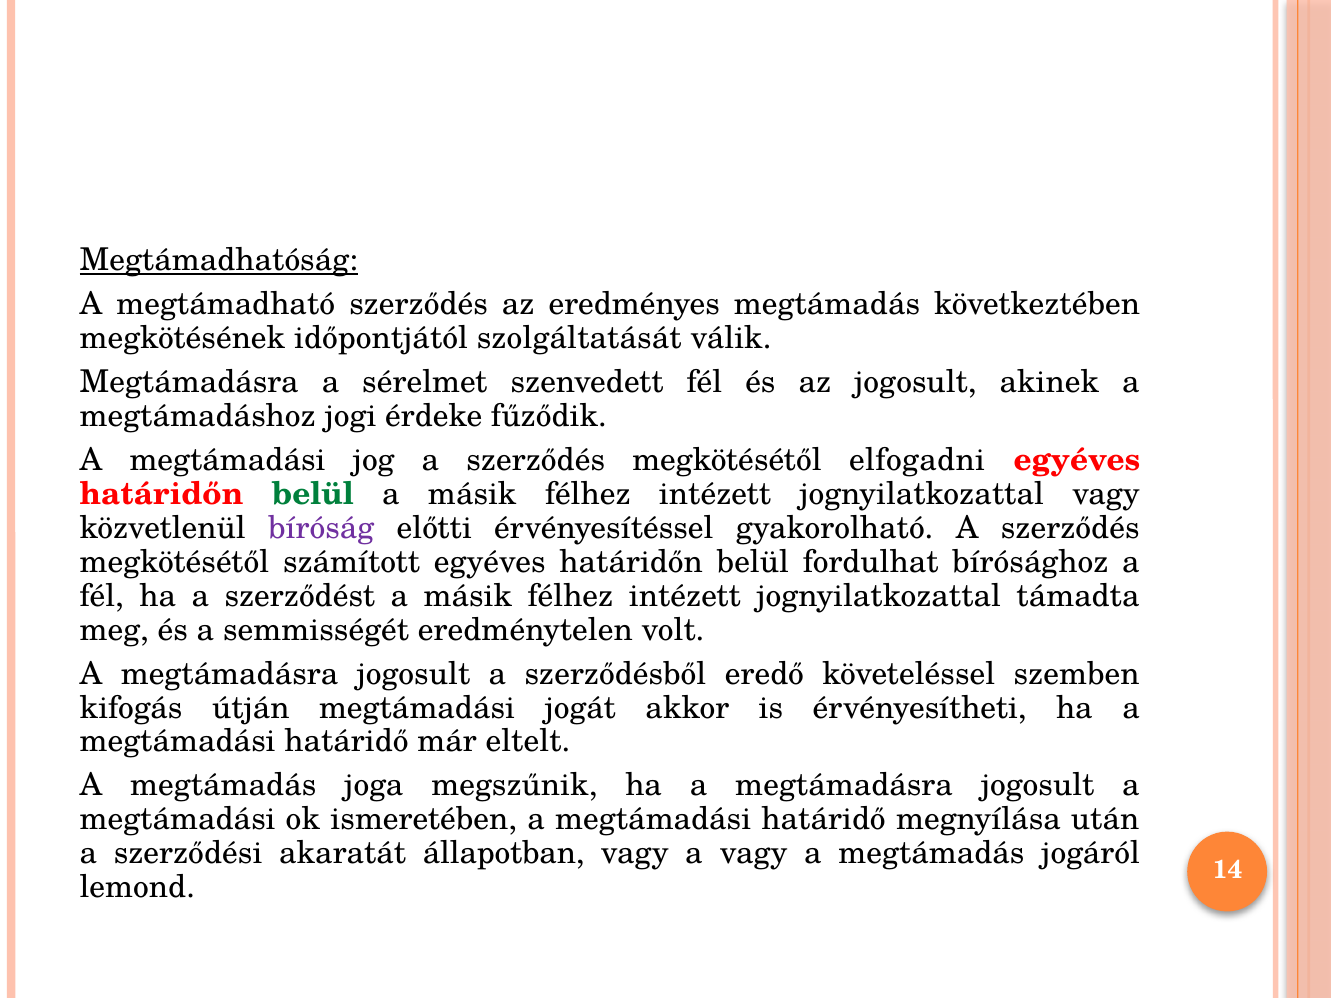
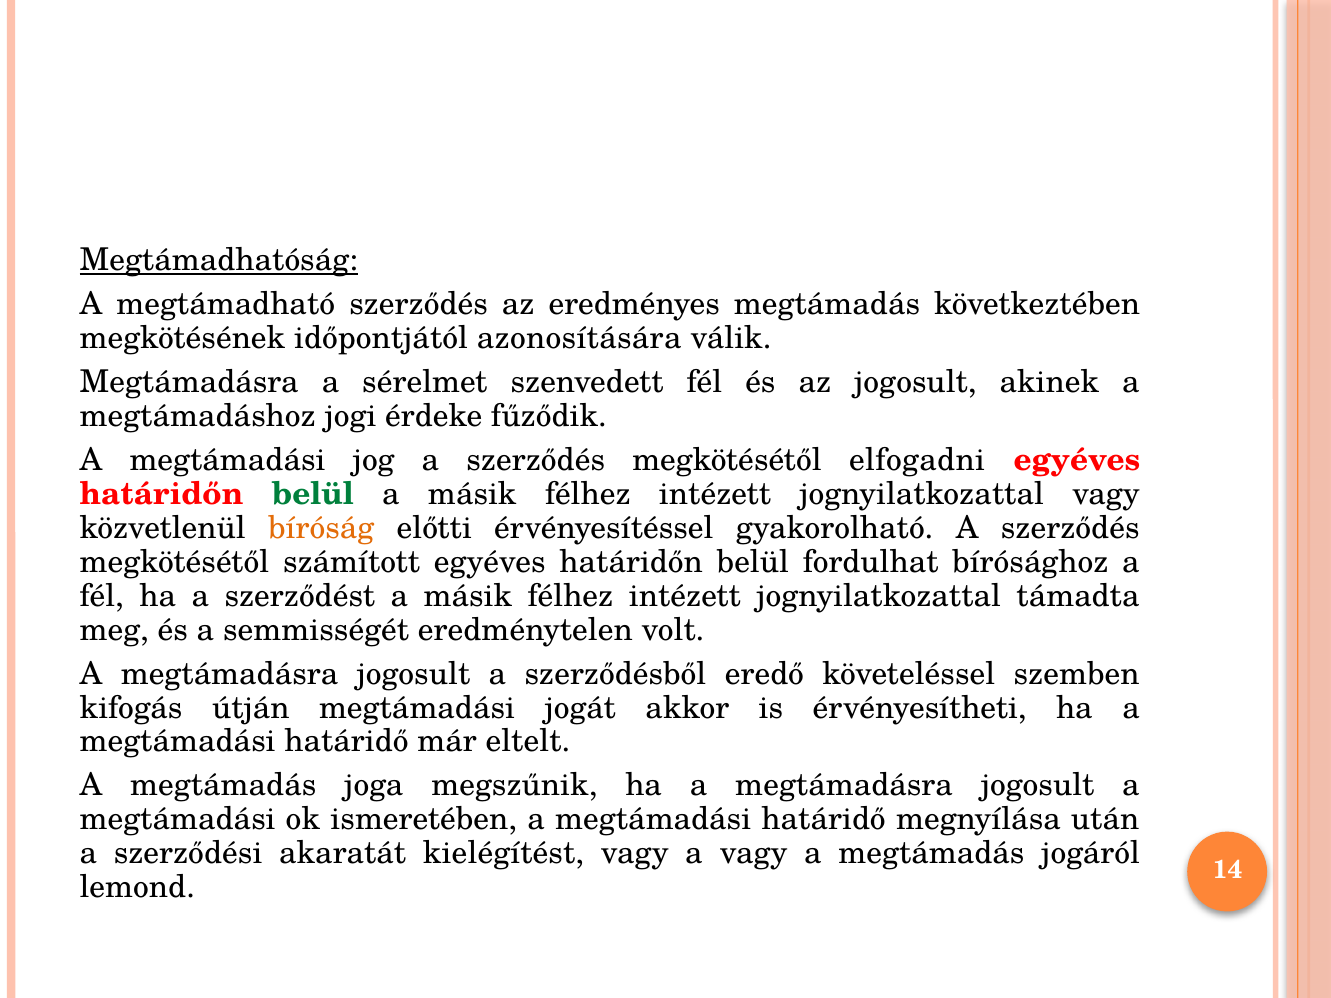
szolgáltatását: szolgáltatását -> azonosítására (579, 338)
bíróság colour: purple -> orange (321, 528)
állapotban: állapotban -> kielégítést (504, 854)
